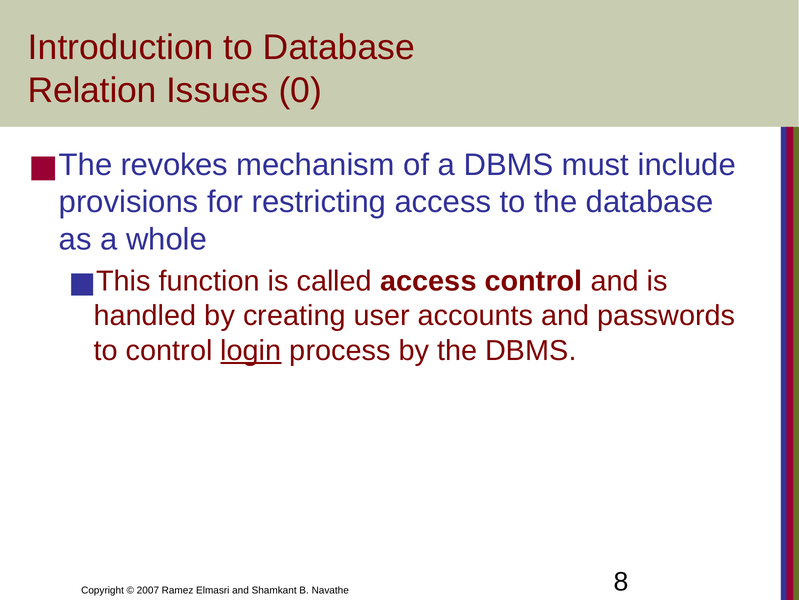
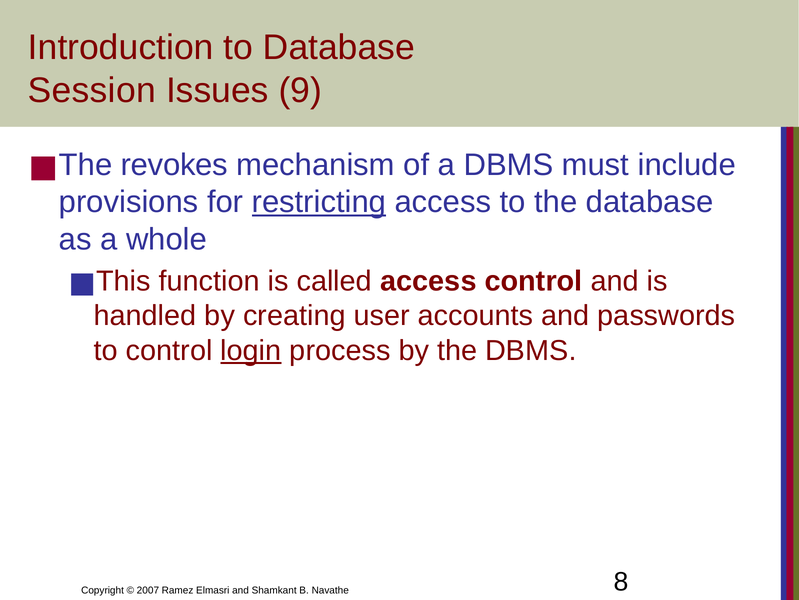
Relation: Relation -> Session (92, 90)
0: 0 -> 9 (300, 90)
restricting underline: none -> present (319, 202)
